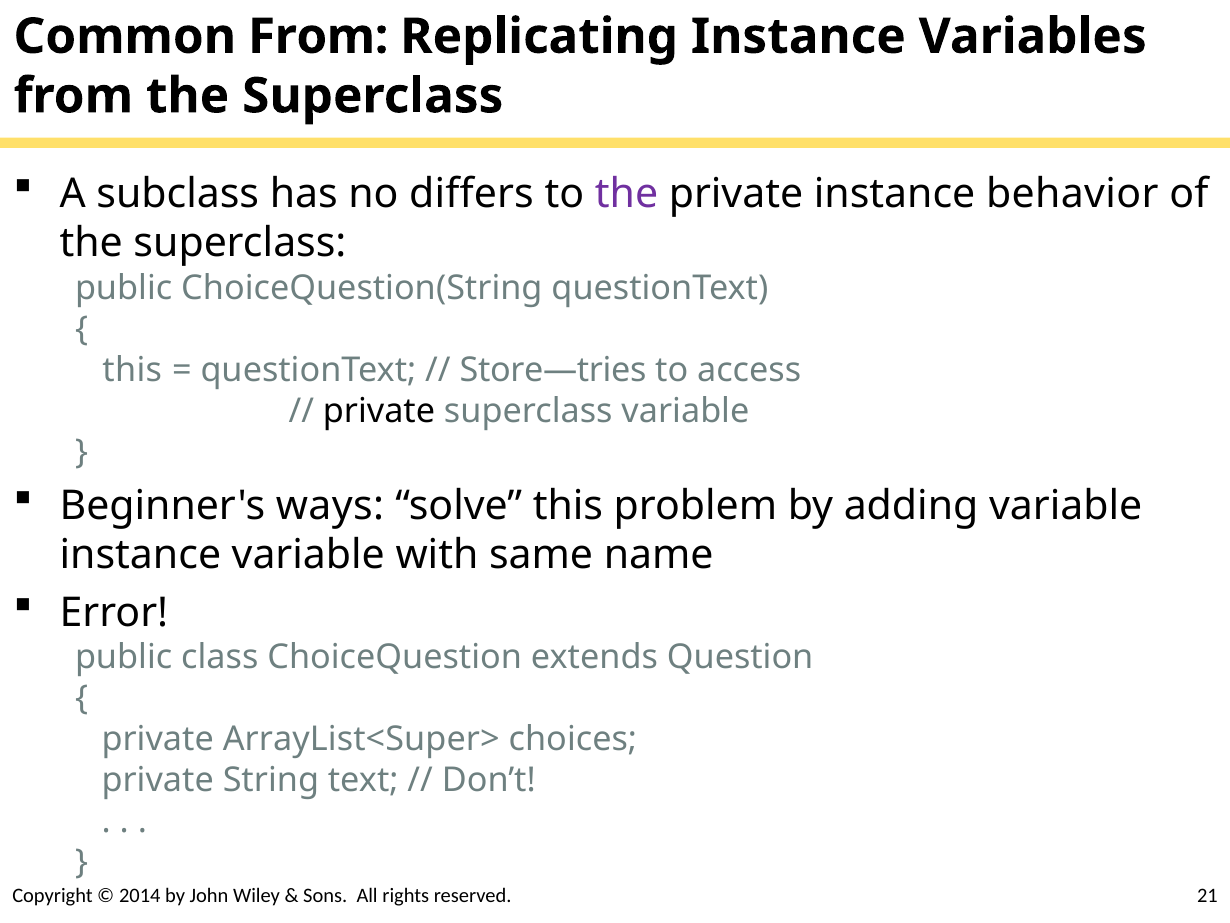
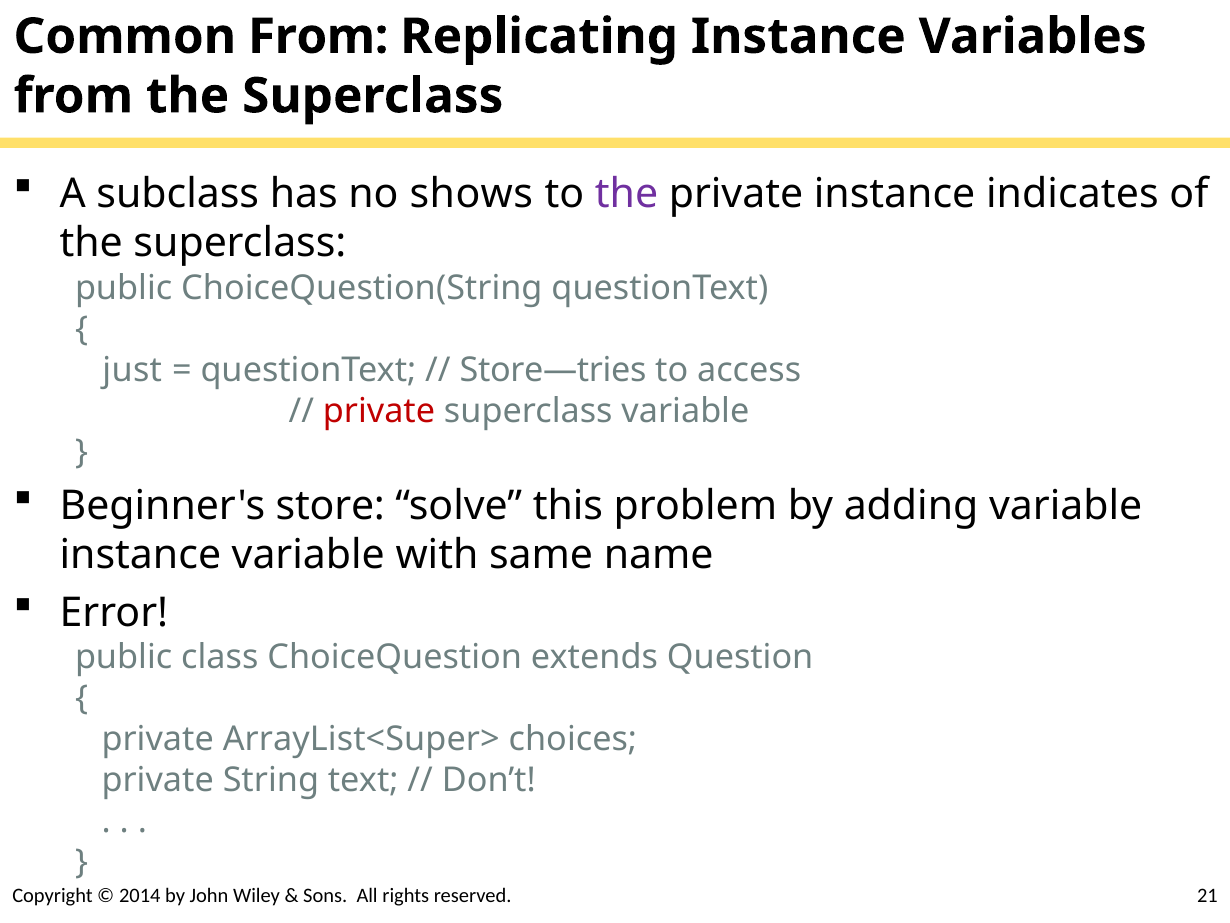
differs: differs -> shows (471, 194)
behavior: behavior -> indicates (1072, 194)
this: this -> just (132, 370)
private colour: black -> red (379, 411)
ways: ways -> store (330, 506)
